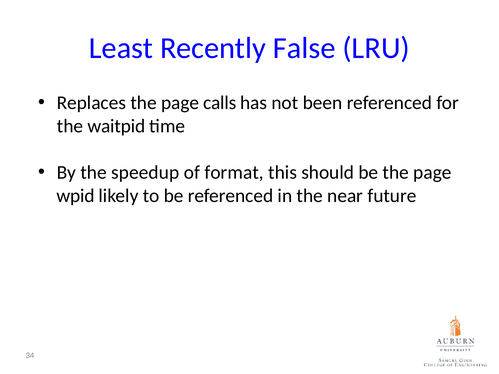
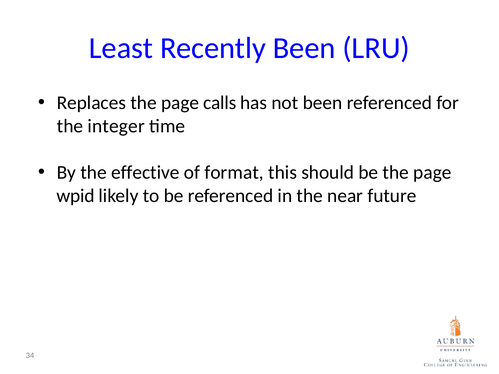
Recently False: False -> Been (304, 48)
waitpid: waitpid -> integer (116, 126)
speedup: speedup -> effective (145, 173)
